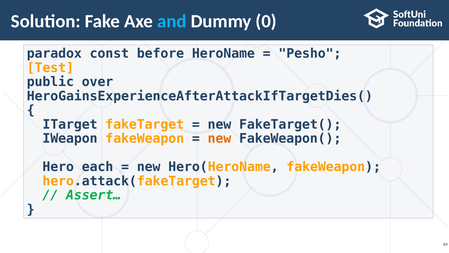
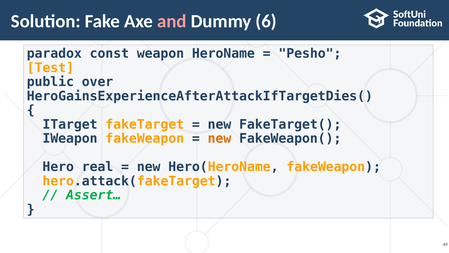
and colour: light blue -> pink (172, 21)
0: 0 -> 6 (266, 21)
before: before -> weapon (160, 53)
each: each -> real (98, 167)
